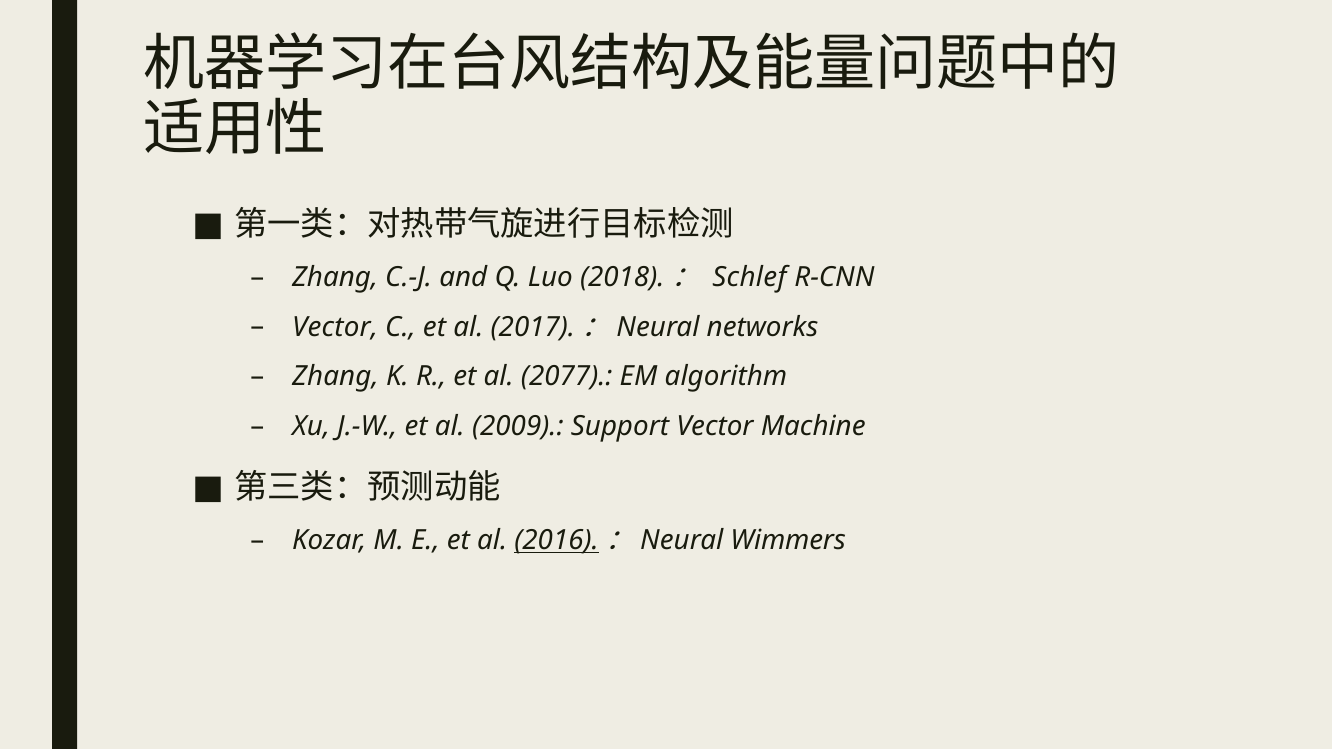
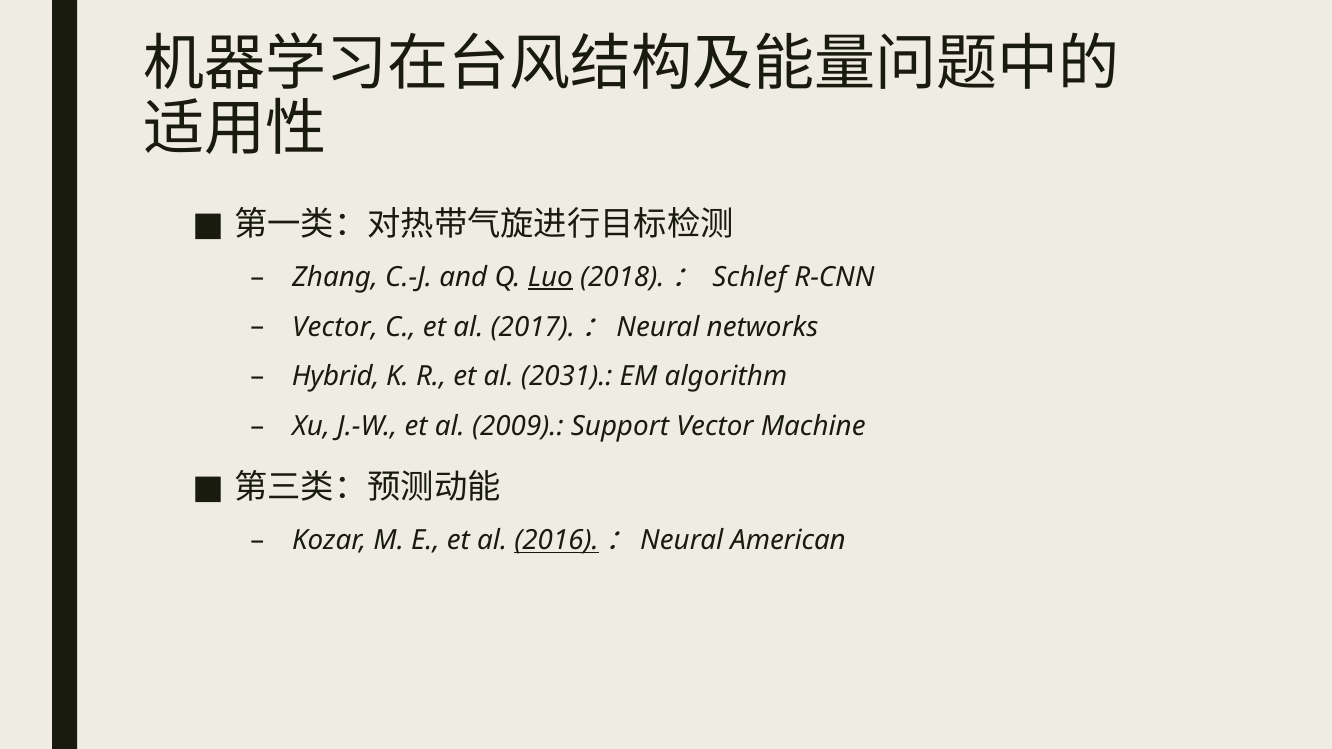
Luo underline: none -> present (550, 277)
Zhang: Zhang -> Hybrid (336, 377)
2077: 2077 -> 2031 (567, 377)
Wimmers: Wimmers -> American (788, 541)
